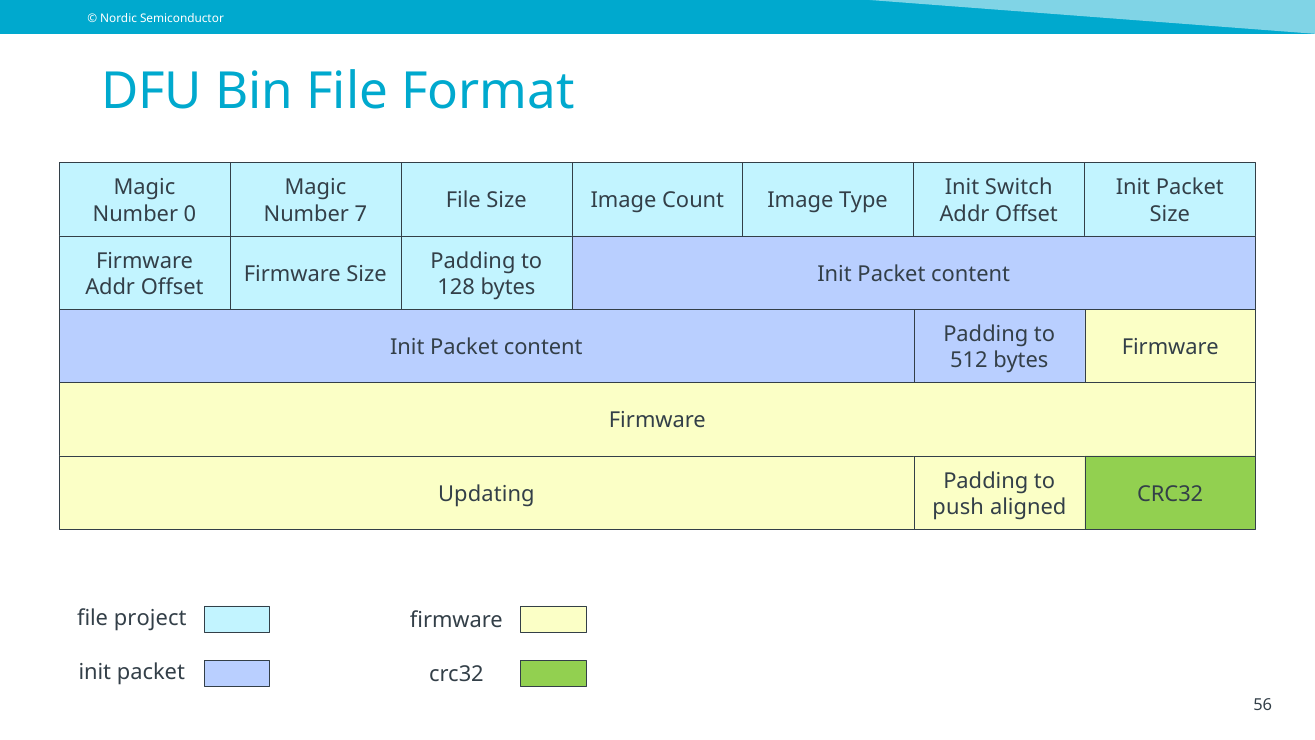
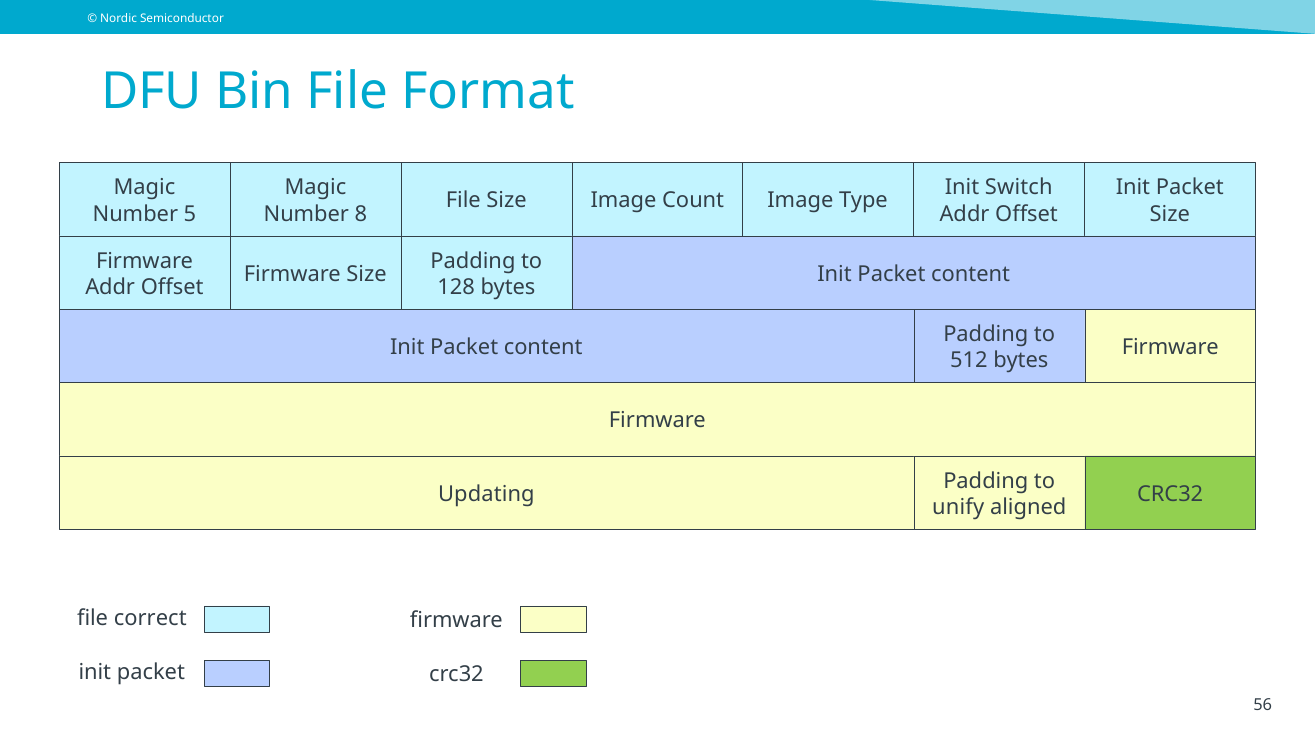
0: 0 -> 5 (190, 214)
7: 7 -> 8 (361, 214)
push: push -> unify (958, 507)
project: project -> correct (150, 618)
